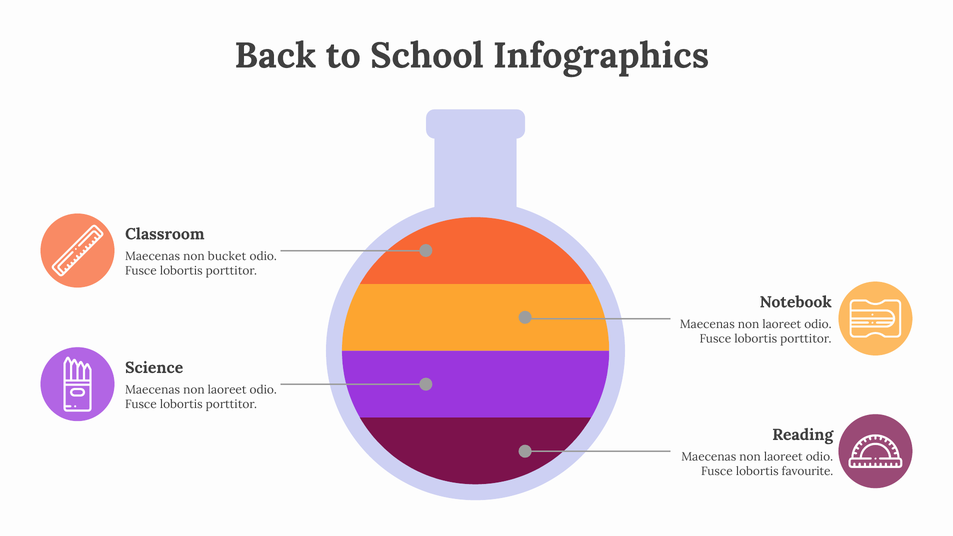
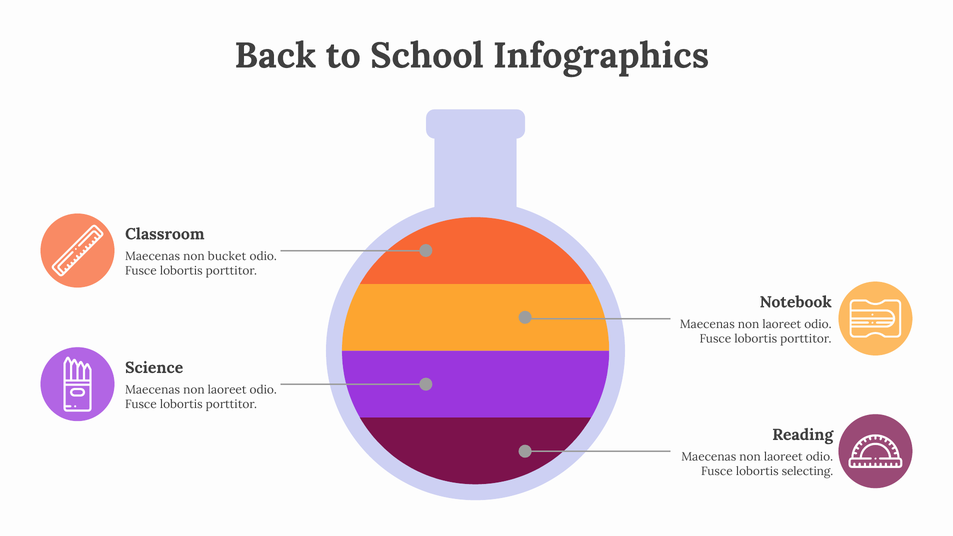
favourite: favourite -> selecting (807, 471)
